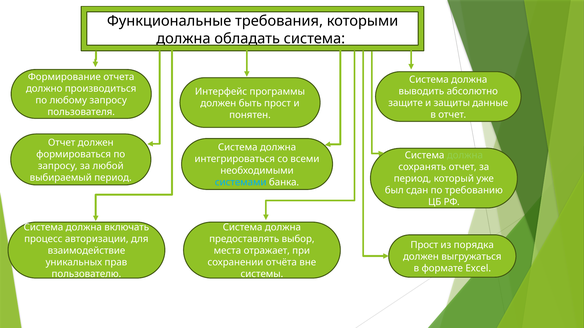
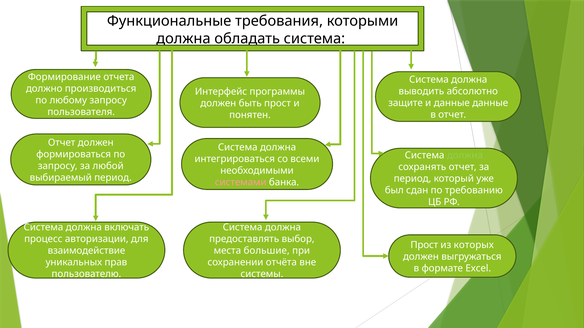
и защиты: защиты -> данные (452, 103)
системами colour: light blue -> pink (241, 182)
порядка: порядка -> которых (474, 245)
отражает: отражает -> большие (267, 251)
